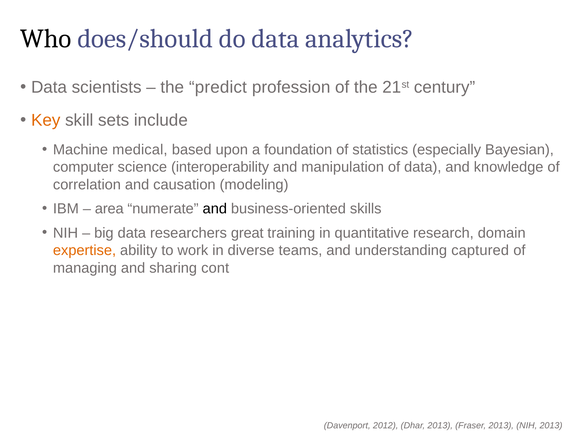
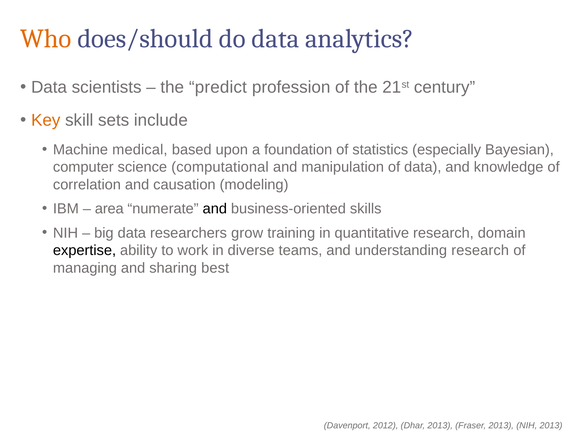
Who colour: black -> orange (46, 39)
interoperability: interoperability -> computational (220, 167)
great: great -> grow (247, 233)
expertise colour: orange -> black (85, 251)
understanding captured: captured -> research (480, 251)
cont: cont -> best (215, 268)
